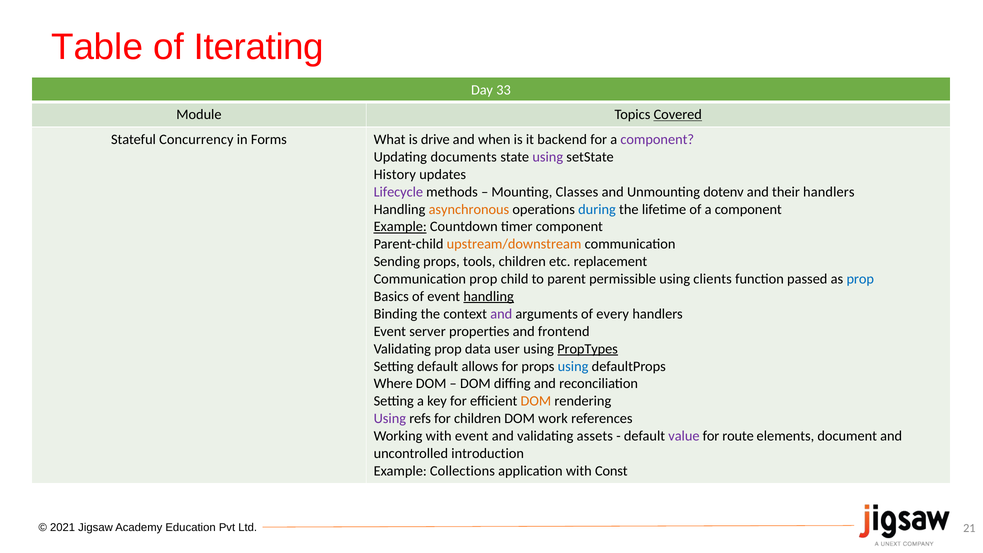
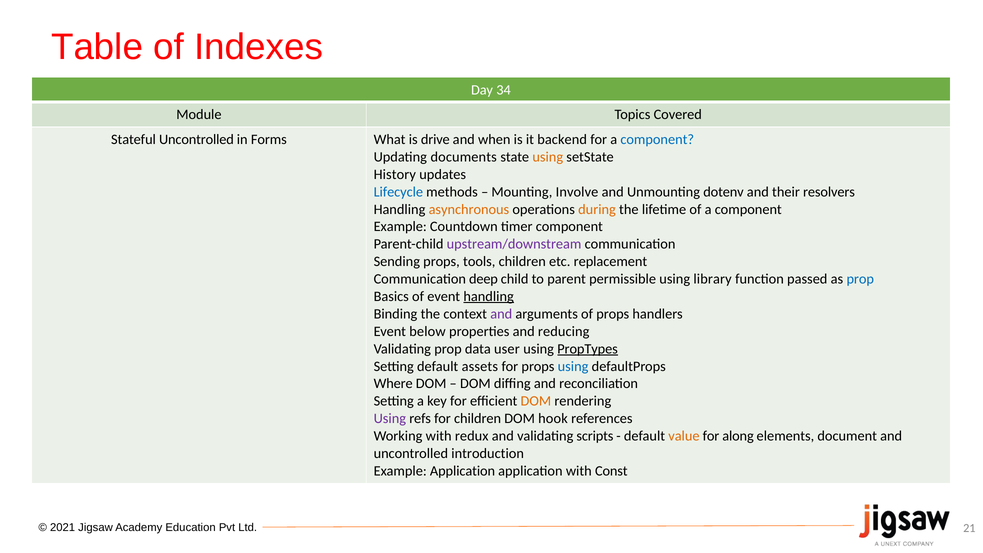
Iterating: Iterating -> Indexes (259, 47)
33: 33 -> 34 (504, 90)
Covered underline: present -> none (678, 115)
Stateful Concurrency: Concurrency -> Uncontrolled (196, 139)
component colour: purple -> blue (657, 139)
using colour: purple -> orange (548, 157)
Lifecycle colour: purple -> blue (398, 192)
Classes: Classes -> Involve (577, 192)
their handlers: handlers -> resolvers (829, 192)
during colour: blue -> orange (597, 209)
Example underline: present -> none (400, 227)
upstream/downstream colour: orange -> purple (514, 244)
Communication prop: prop -> deep (483, 279)
clients: clients -> library (713, 279)
of every: every -> props (613, 314)
server: server -> below (427, 331)
frontend: frontend -> reducing (564, 331)
allows: allows -> assets (480, 366)
work: work -> hook (553, 419)
with event: event -> redux (472, 436)
assets: assets -> scripts (595, 436)
value colour: purple -> orange (684, 436)
route: route -> along (738, 436)
Example Collections: Collections -> Application (463, 471)
